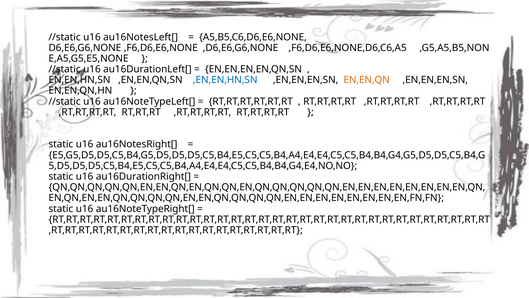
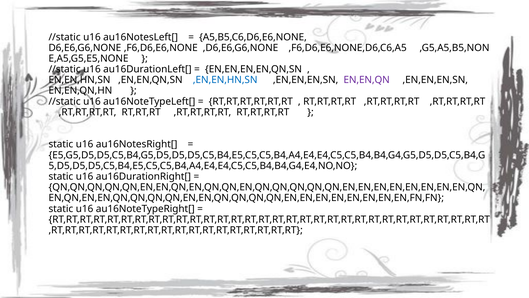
EN,EN,QN colour: orange -> purple (367, 80)
